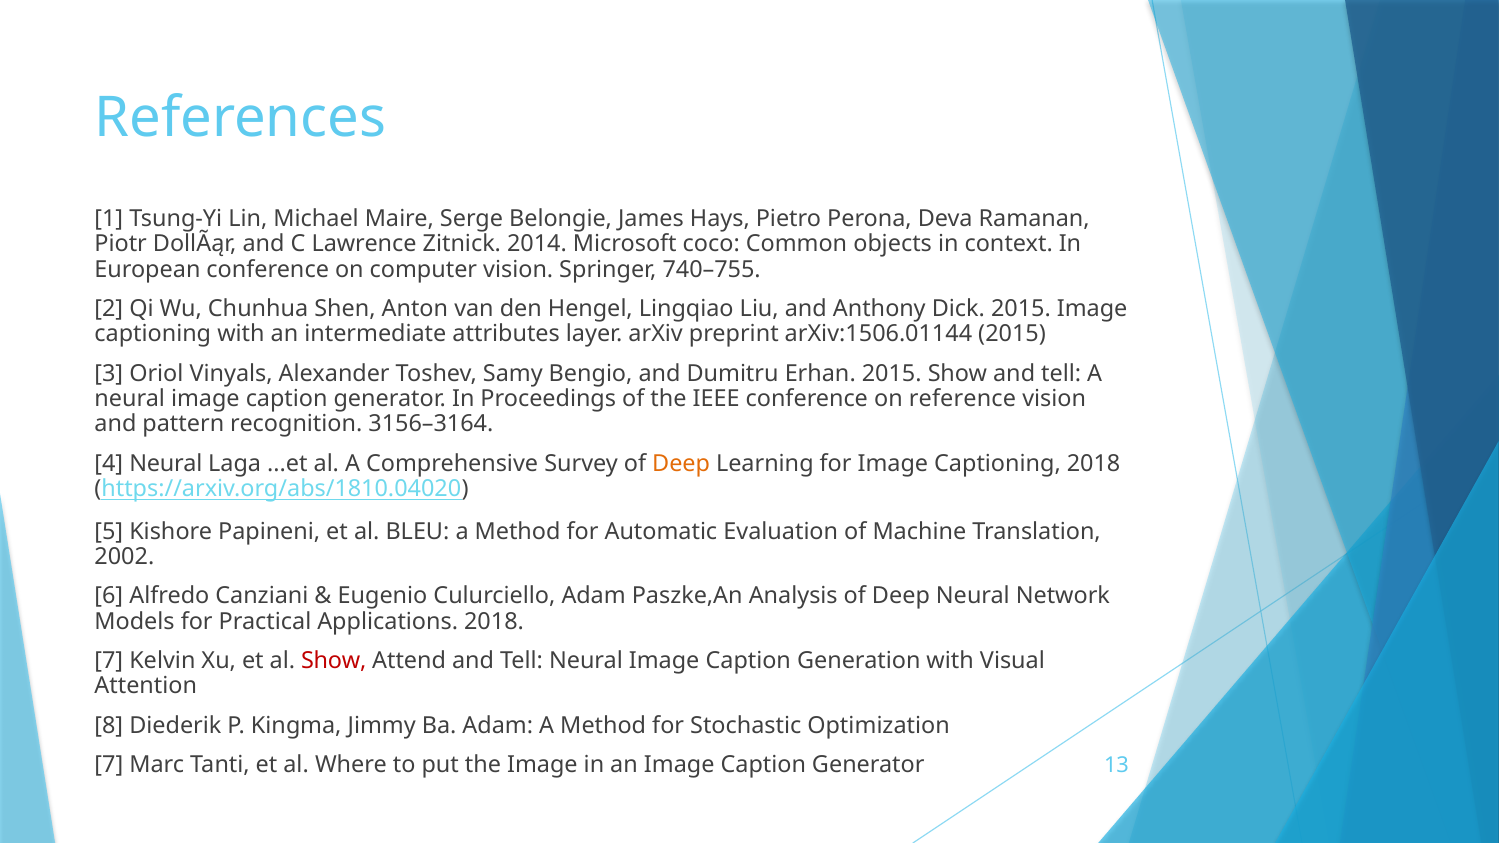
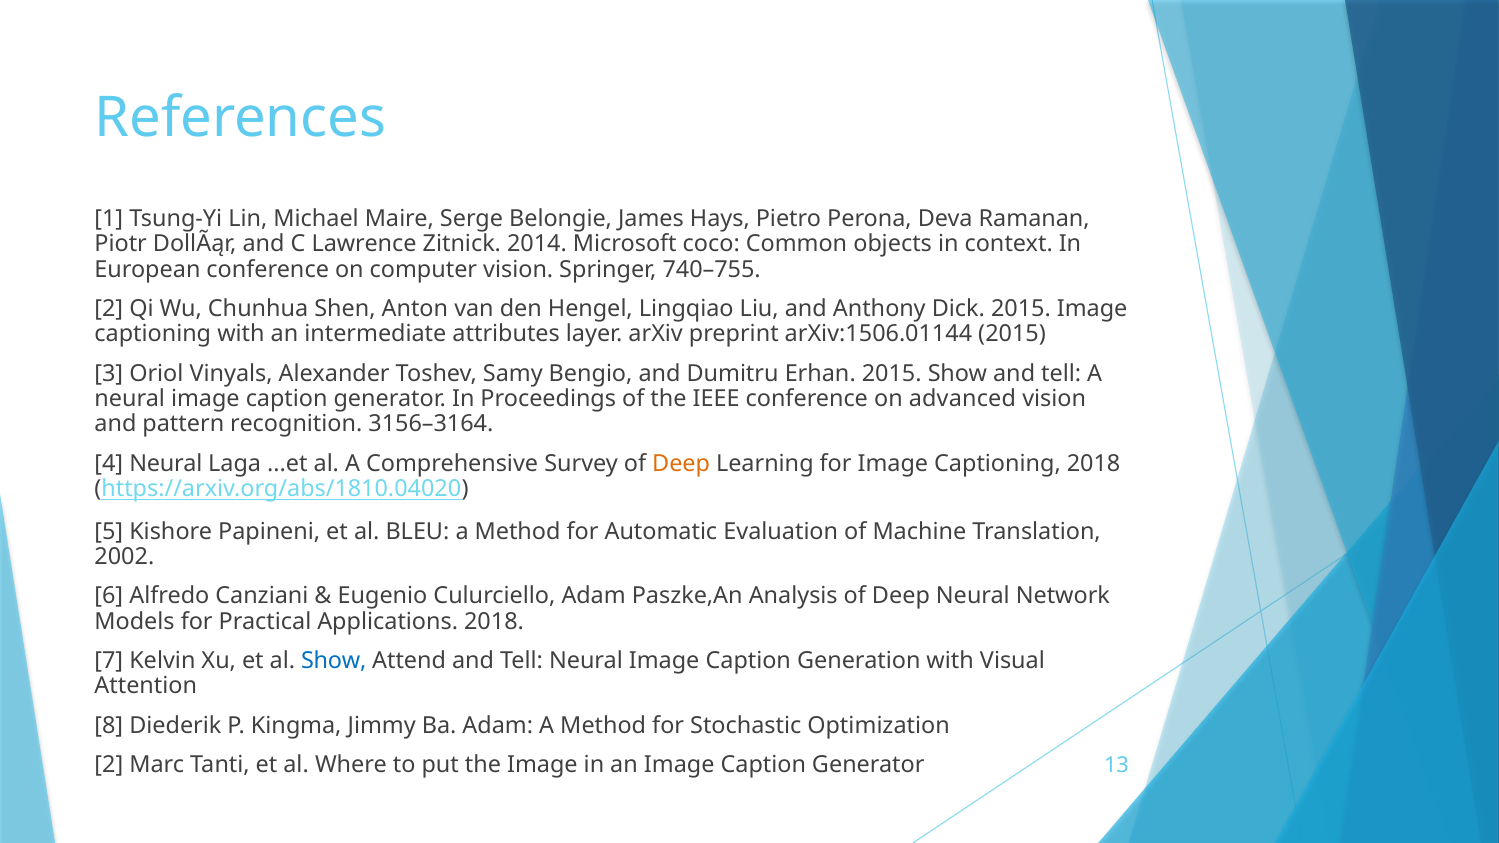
reference: reference -> advanced (962, 399)
Show colour: red -> blue (334, 661)
7: 7 -> 2 (109, 765)
